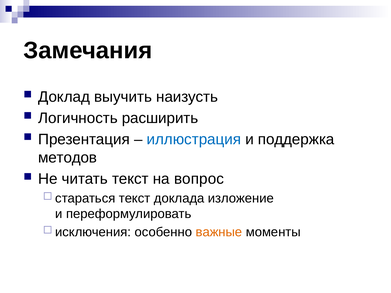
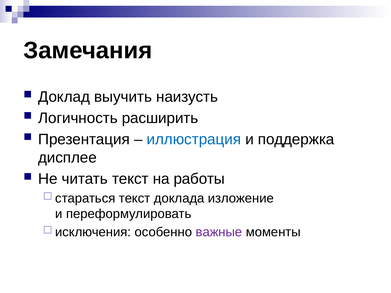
методов: методов -> дисплее (67, 158)
вопрос: вопрос -> работы (199, 179)
важные colour: orange -> purple (219, 232)
